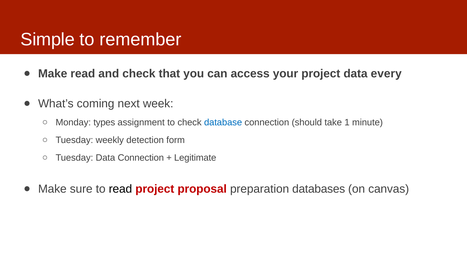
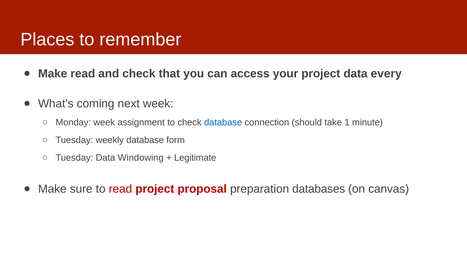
Simple: Simple -> Places (48, 39)
Monday types: types -> week (104, 122)
weekly detection: detection -> database (145, 140)
Data Connection: Connection -> Windowing (141, 158)
read colour: black -> red (120, 189)
